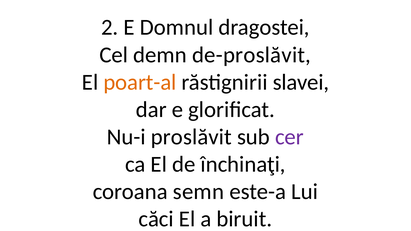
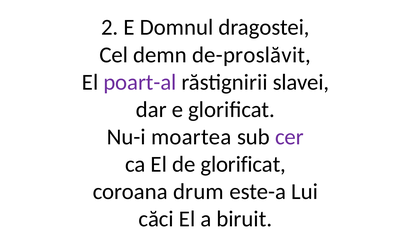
poart-al colour: orange -> purple (140, 82)
proslăvit: proslăvit -> moartea (191, 137)
de închinaţi: închinaţi -> glorificat (243, 164)
semn: semn -> drum (198, 192)
